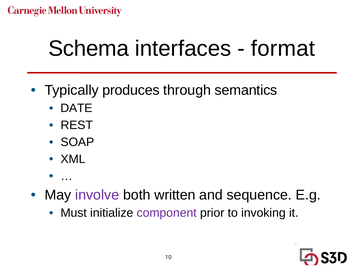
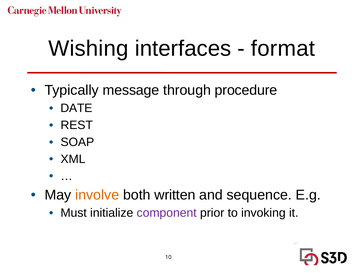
Schema: Schema -> Wishing (88, 49)
produces: produces -> message (131, 90)
semantics: semantics -> procedure (246, 90)
involve colour: purple -> orange (97, 195)
